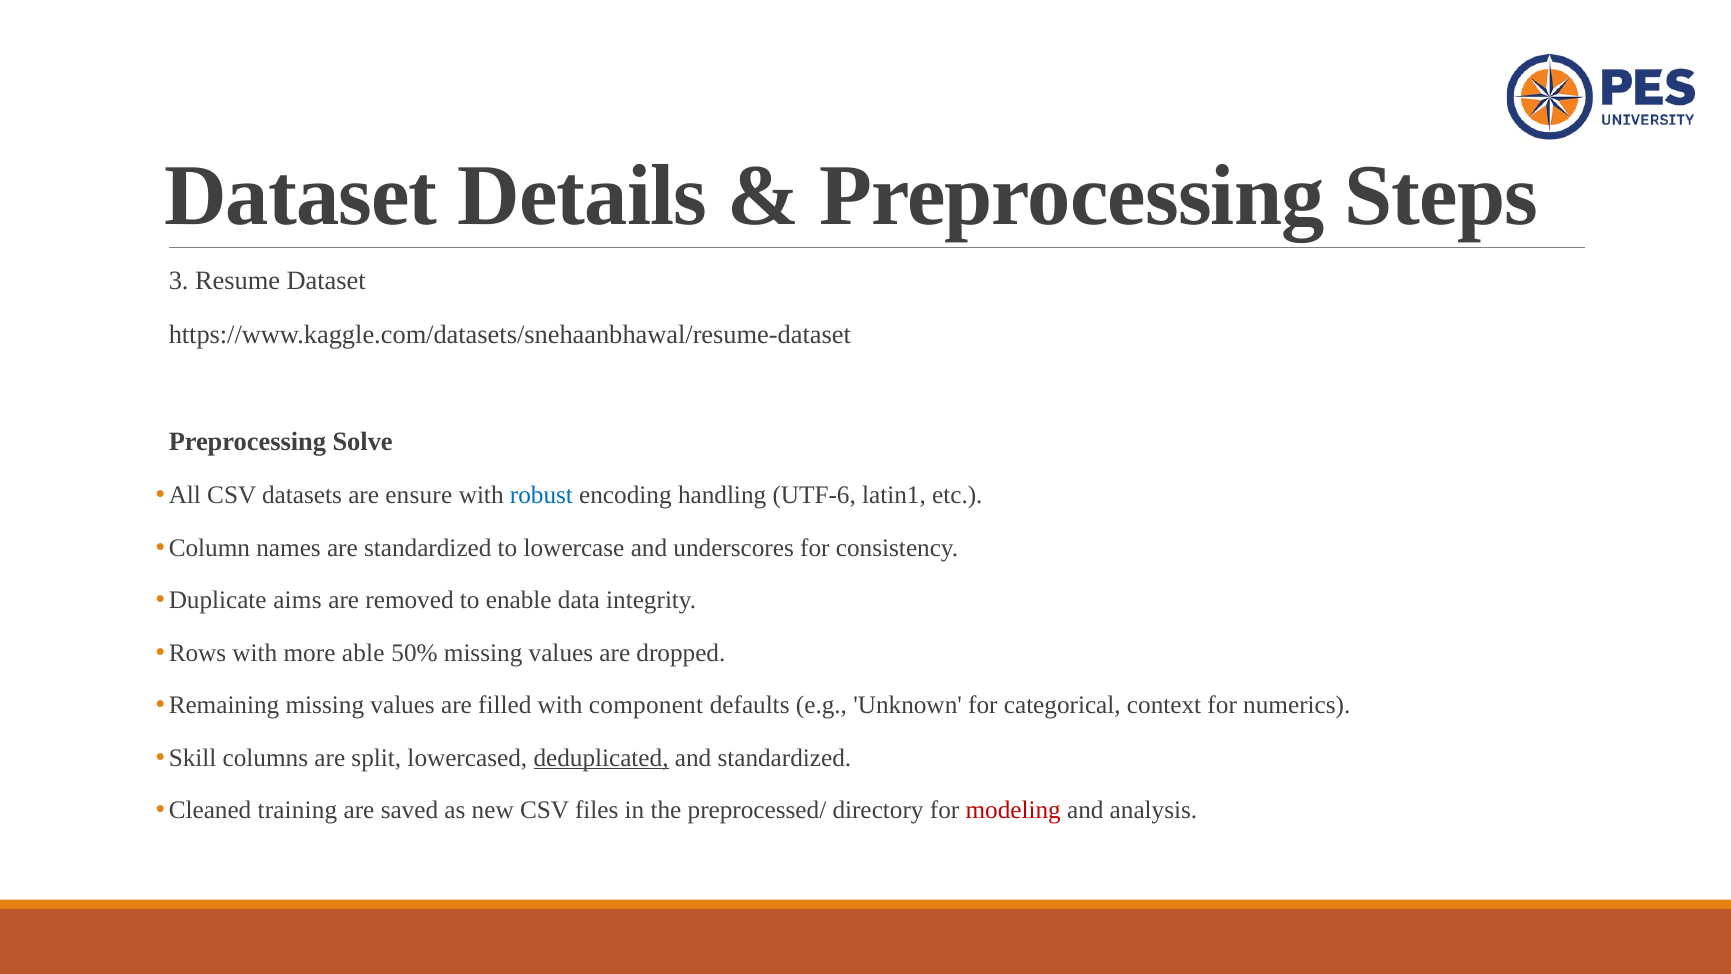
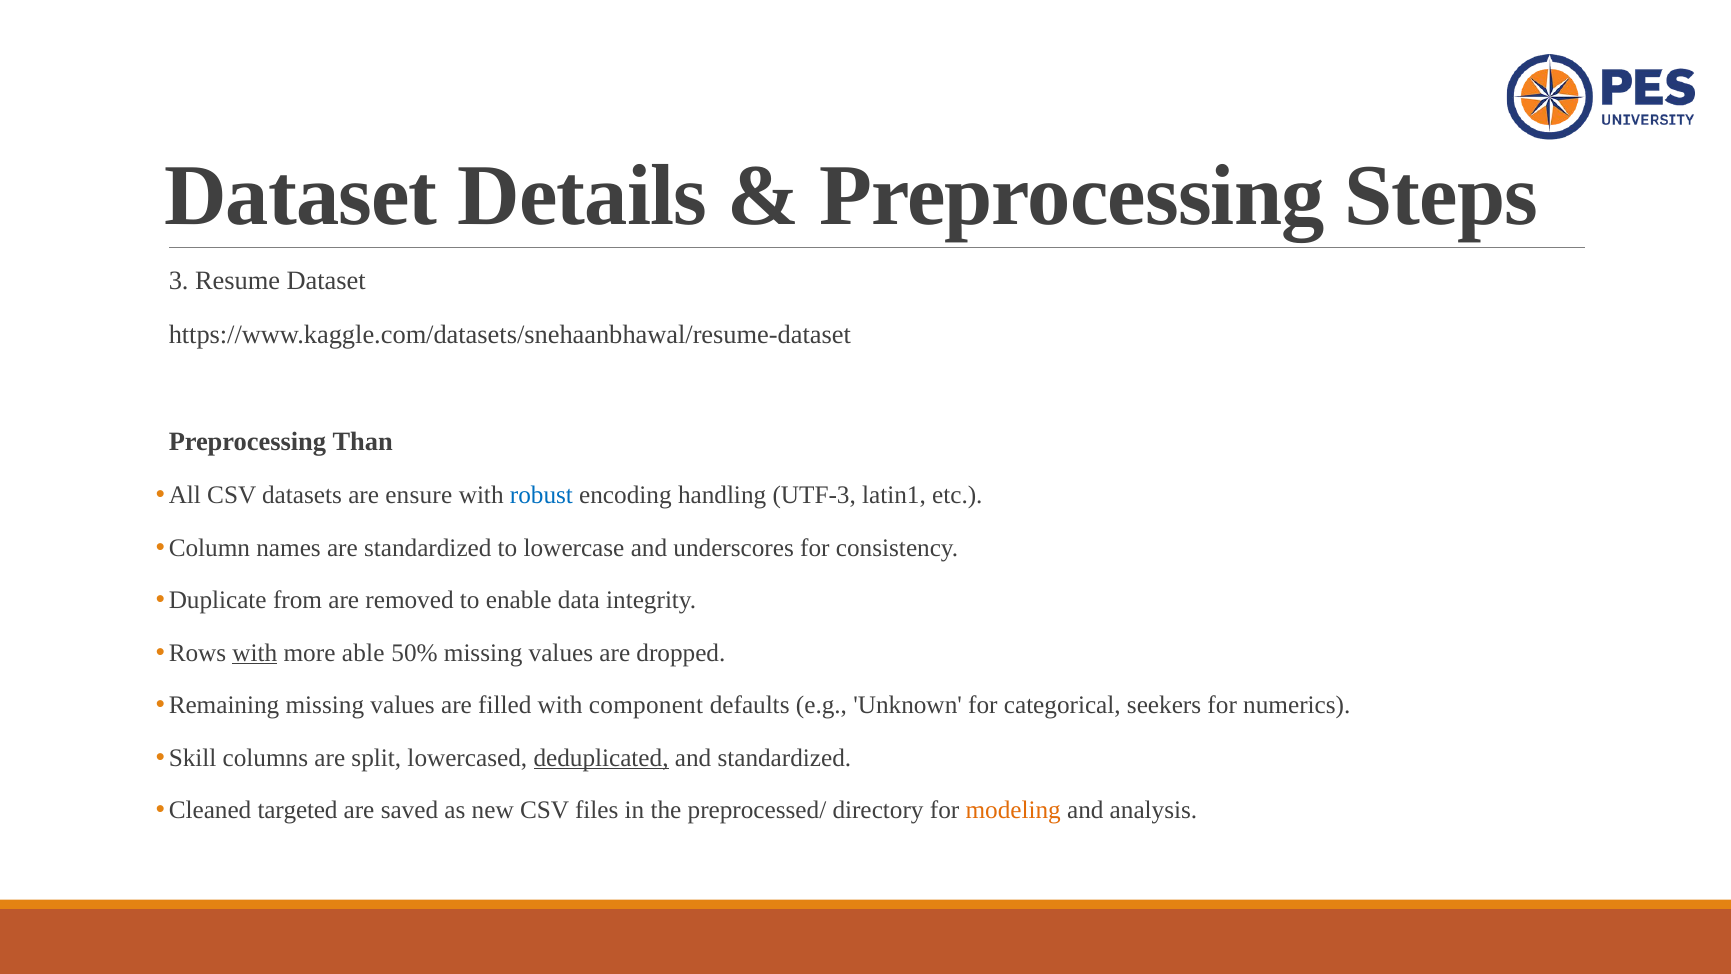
Solve: Solve -> Than (363, 442)
UTF-6: UTF-6 -> UTF-3 (814, 495)
aims: aims -> from (298, 600)
with underline: none -> present (255, 653)
context: context -> seekers (1164, 705)
training: training -> targeted (298, 810)
modeling colour: red -> orange (1013, 810)
